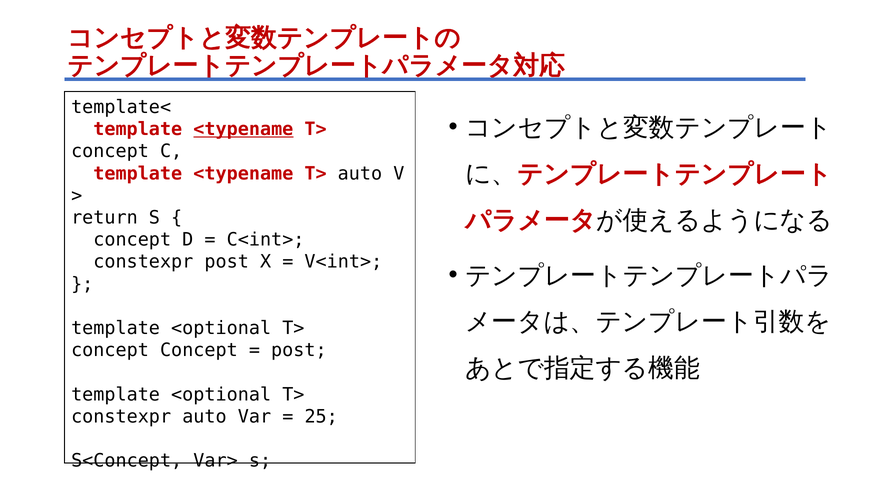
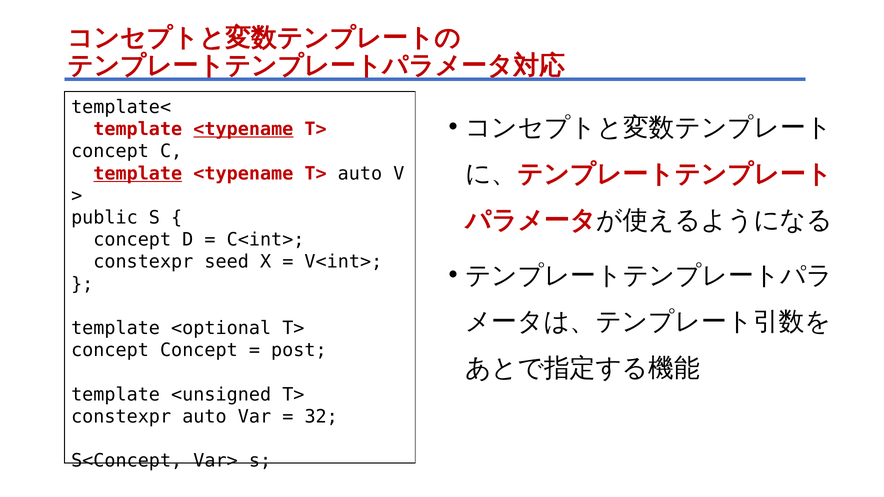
template underline: none -> present (138, 174)
return: return -> public (104, 218)
constexpr post: post -> seed (227, 262)
<optional: <optional -> <unsigned (221, 395)
25: 25 -> 32 (321, 417)
